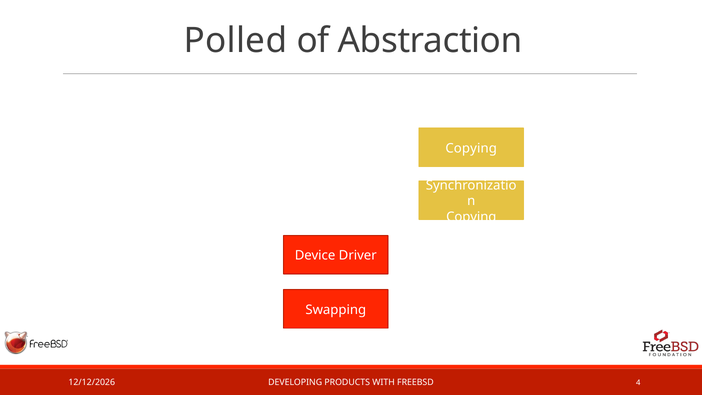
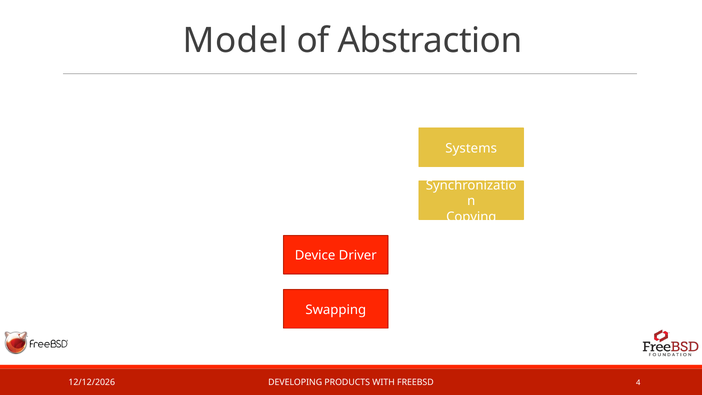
Polled: Polled -> Model (235, 41)
Copying: Copying -> Systems (471, 148)
